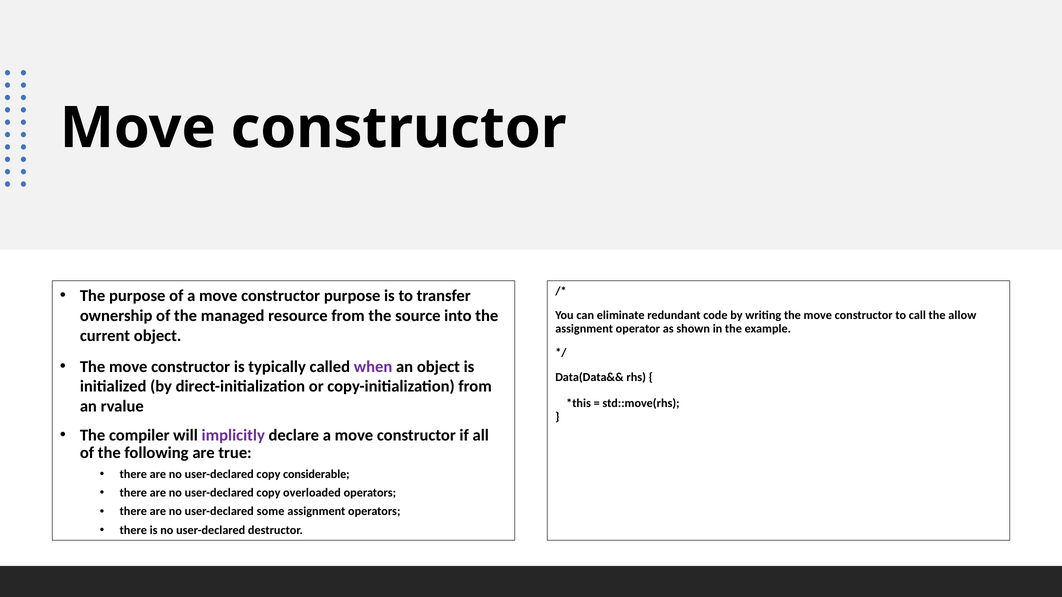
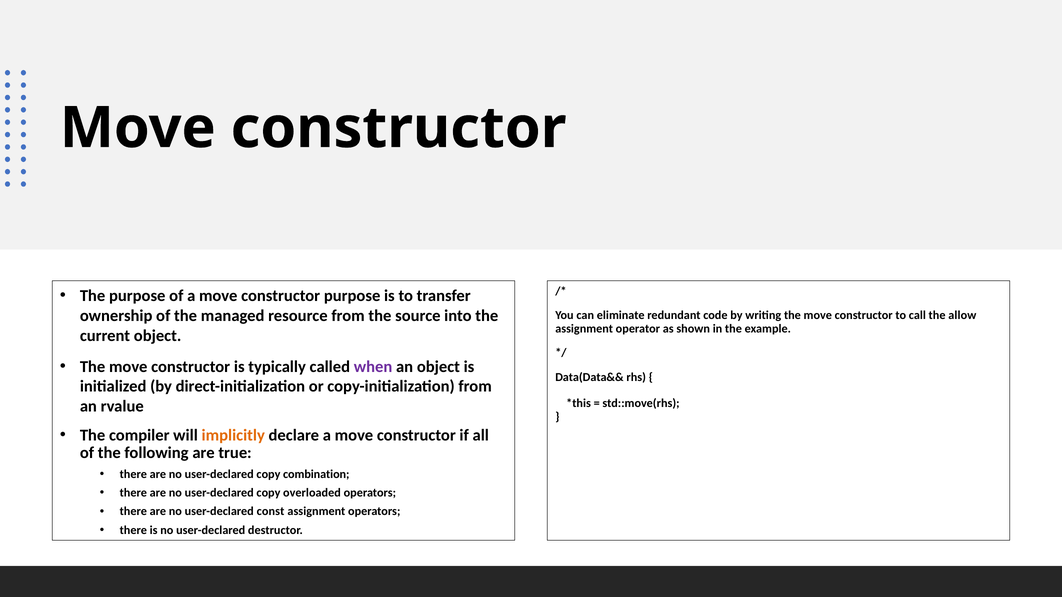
implicitly colour: purple -> orange (233, 435)
considerable: considerable -> combination (316, 474)
some: some -> const (271, 512)
